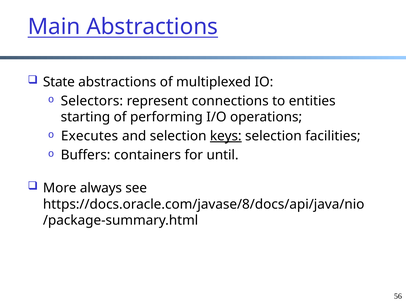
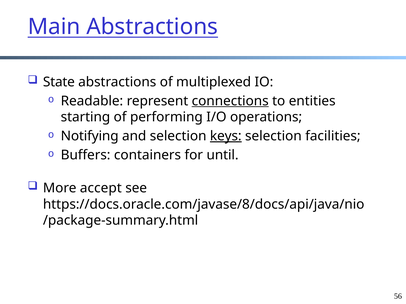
Selectors: Selectors -> Readable (92, 101)
connections underline: none -> present (230, 101)
Executes: Executes -> Notifying (90, 136)
always: always -> accept (101, 188)
